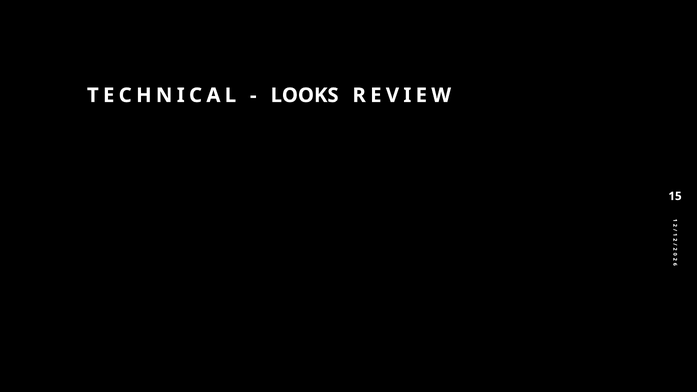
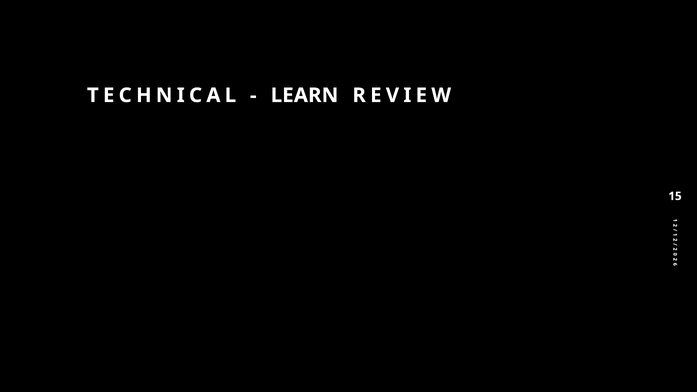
LOOKS: LOOKS -> LEARN (304, 95)
